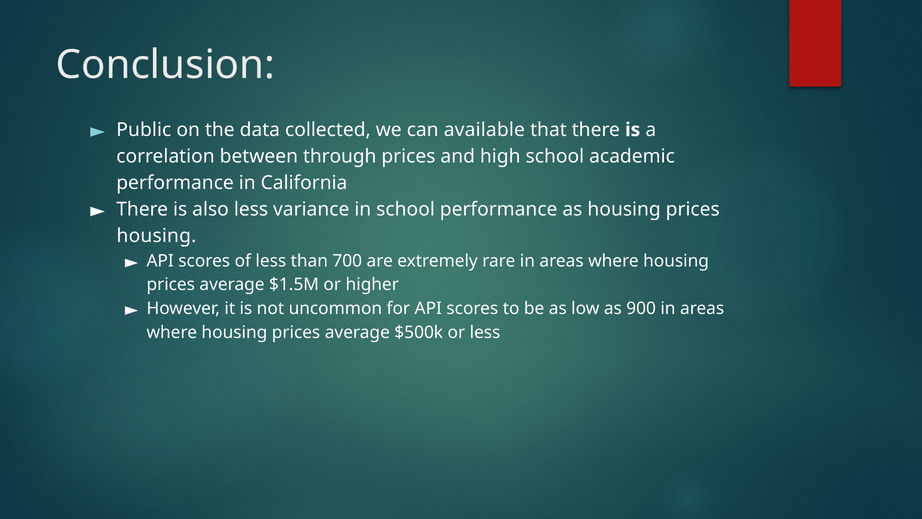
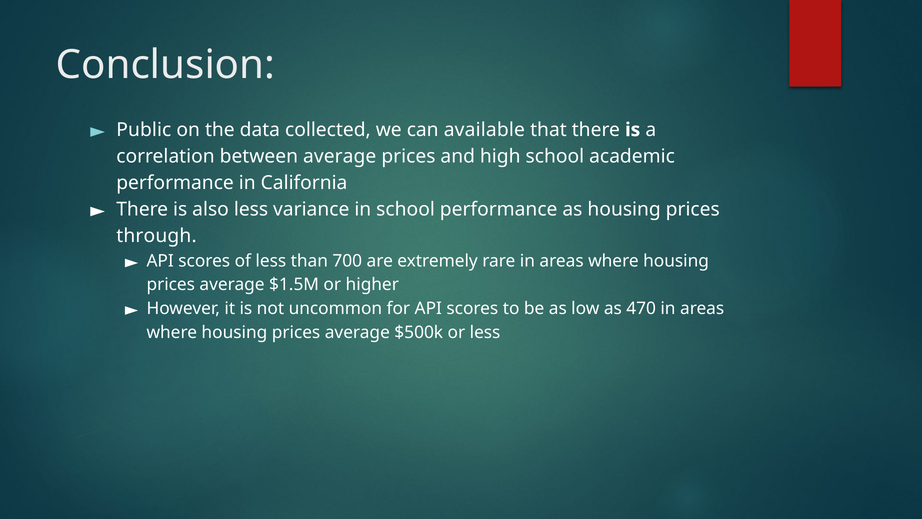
between through: through -> average (340, 156)
housing: housing -> through (156, 236)
900: 900 -> 470 (641, 308)
